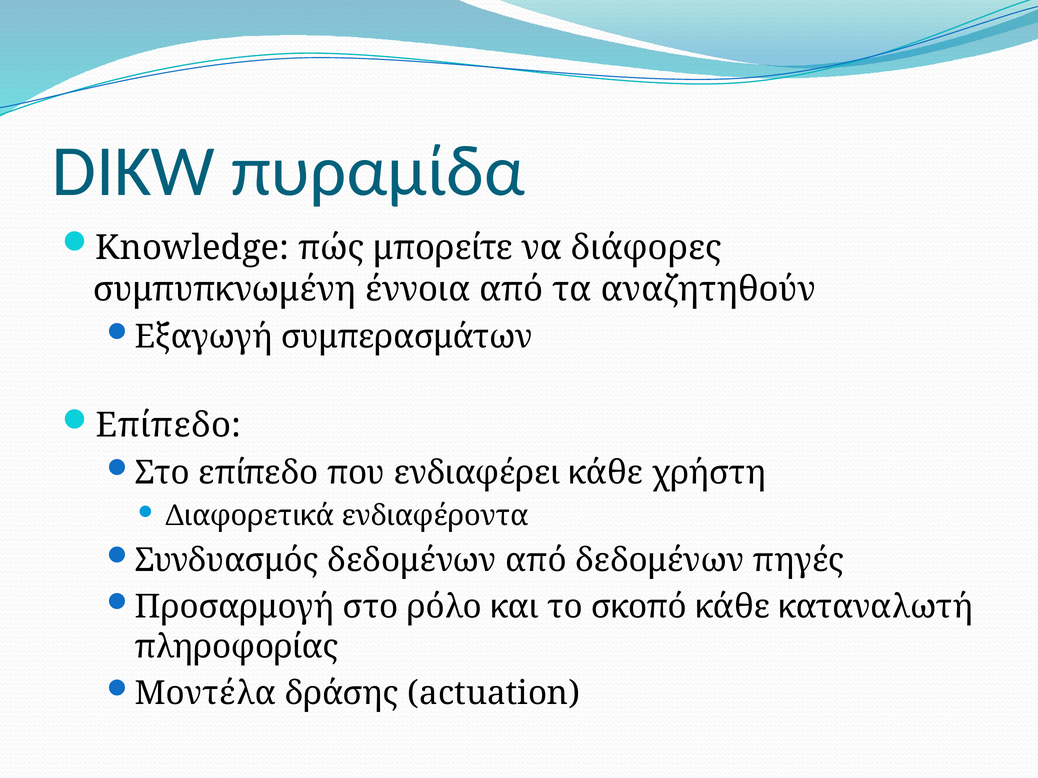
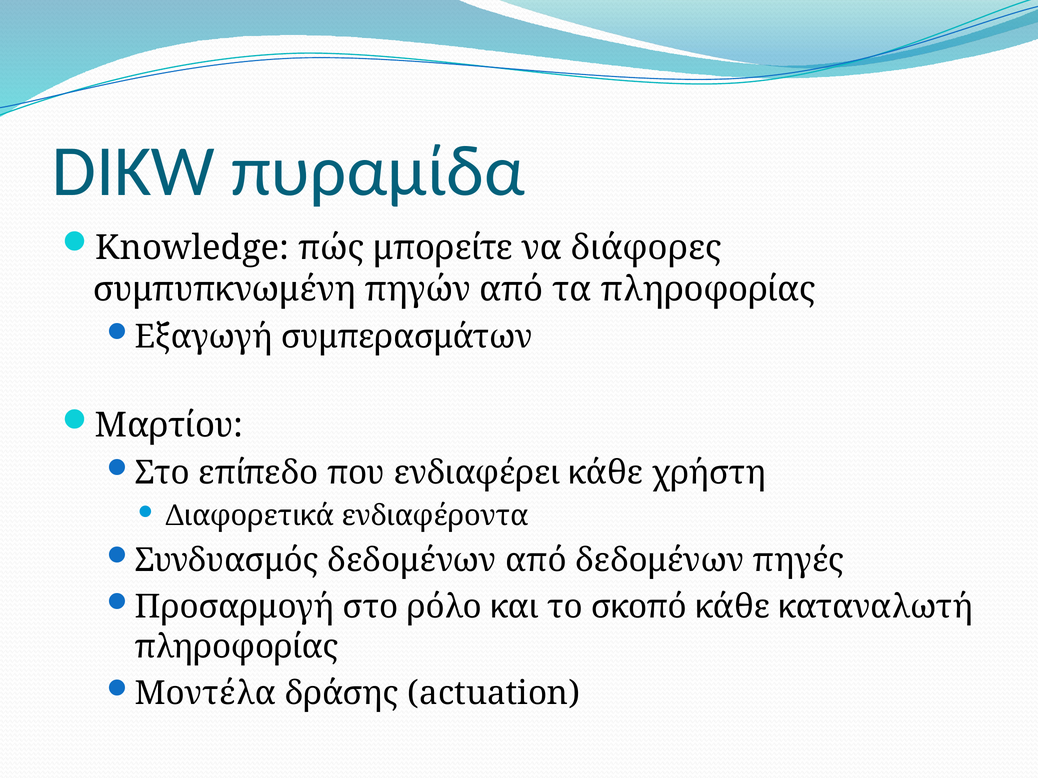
έννοια: έννοια -> πηγών (418, 290)
τα αναζητηθούν: αναζητηθούν -> πληροφορίας (708, 290)
Επίπεδο: Επίπεδο -> Μαρτίου (169, 426)
